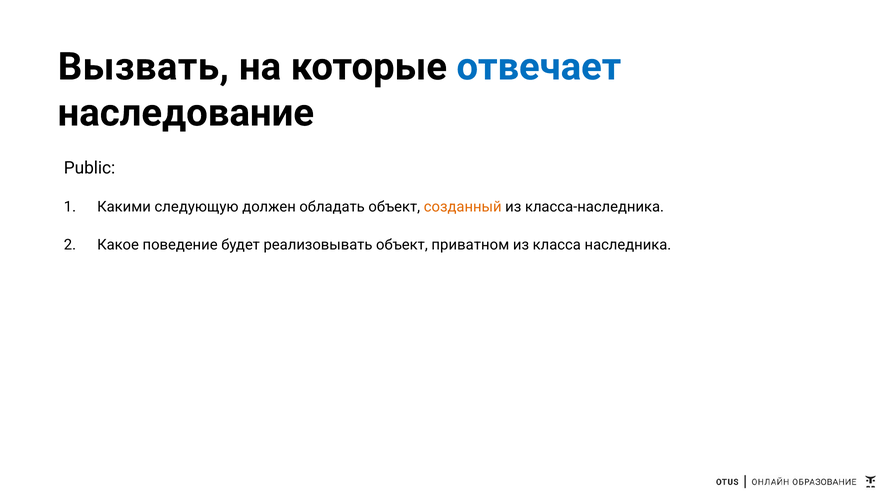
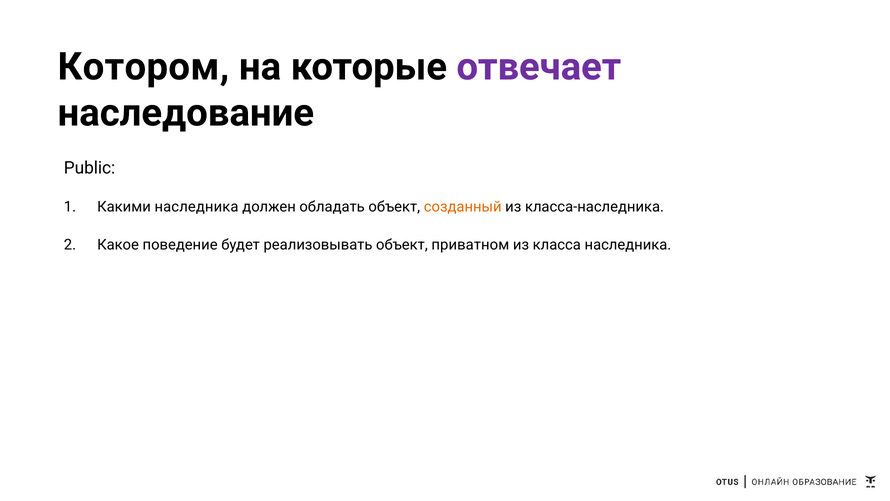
Вызвать: Вызвать -> Котором (143, 67)
отвечает colour: blue -> purple (539, 67)
Какими следующую: следующую -> наследника (197, 207)
